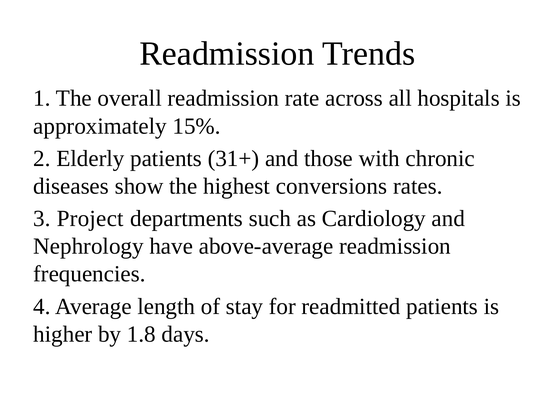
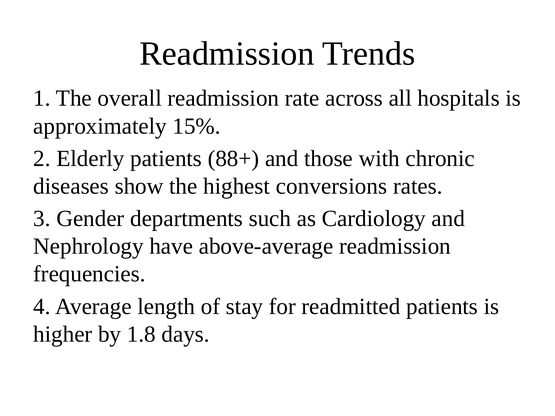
31+: 31+ -> 88+ (234, 159)
Project: Project -> Gender (90, 219)
